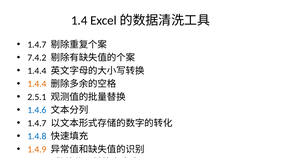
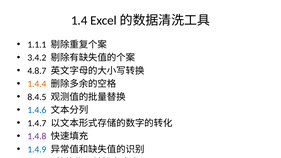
1.4.7: 1.4.7 -> 1.1.1 (37, 45)
7.4.2: 7.4.2 -> 3.4.2 (37, 58)
1.4.4: 1.4.4 -> 4.8.7 (37, 71)
2.5.1: 2.5.1 -> 8.4.5 (37, 97)
1.4.8 colour: blue -> purple (37, 136)
1.4.9 colour: orange -> blue (37, 149)
